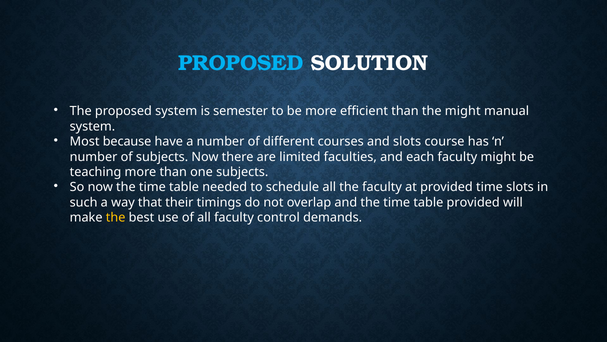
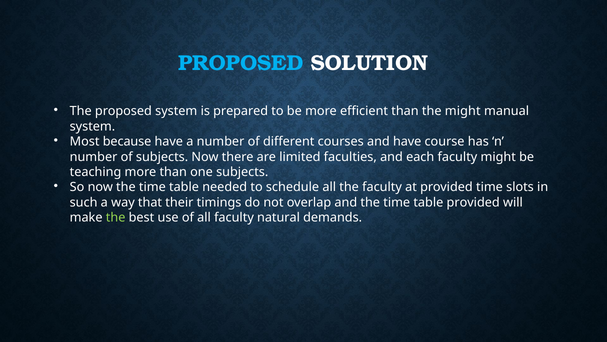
semester: semester -> prepared (241, 111)
and slots: slots -> have (407, 141)
the colour: yellow -> light green (116, 217)
control: control -> natural (279, 217)
